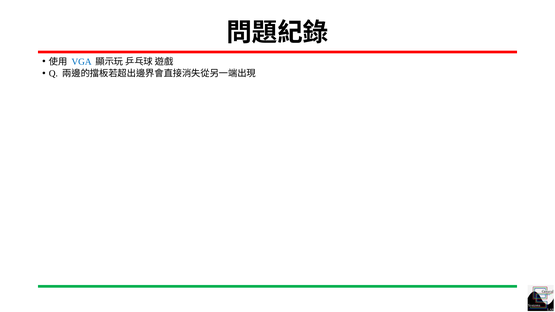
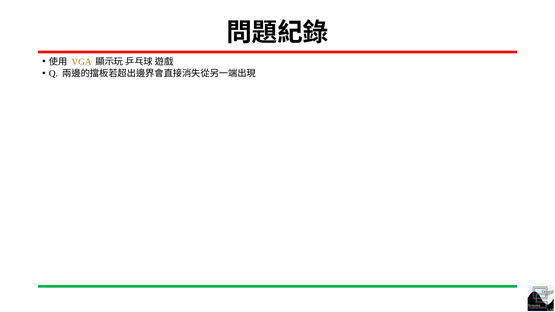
VGA colour: blue -> orange (82, 62)
